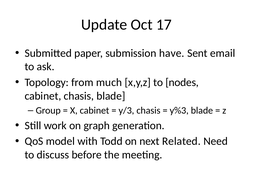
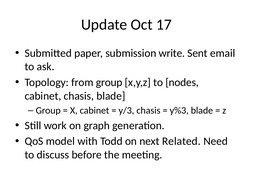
have: have -> write (172, 53)
from much: much -> group (109, 82)
